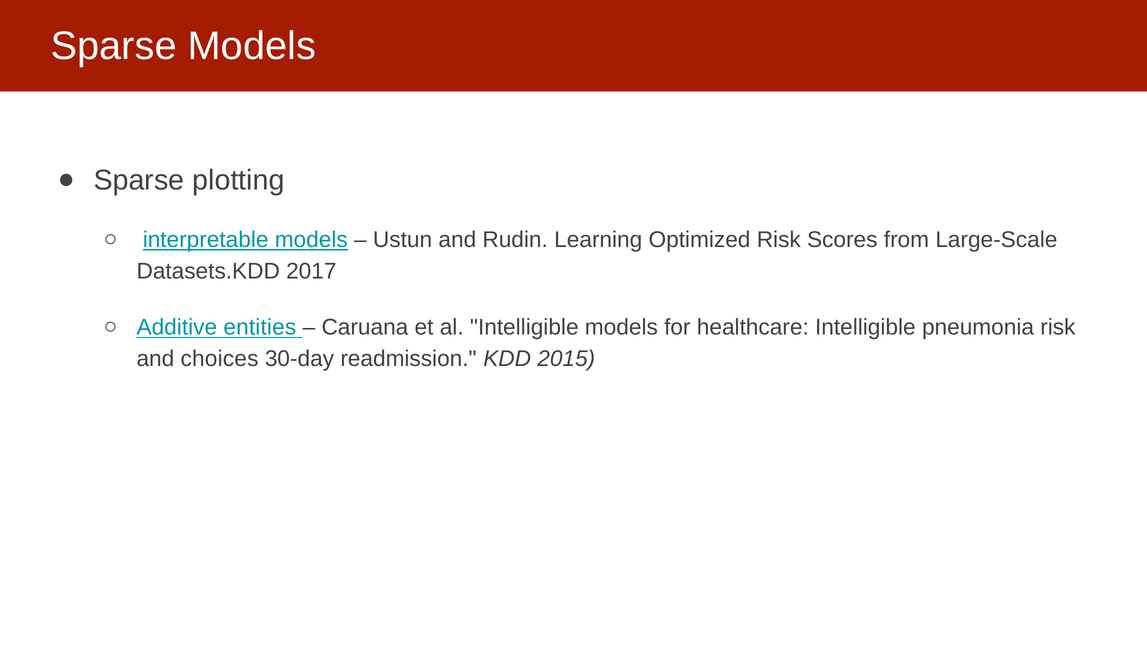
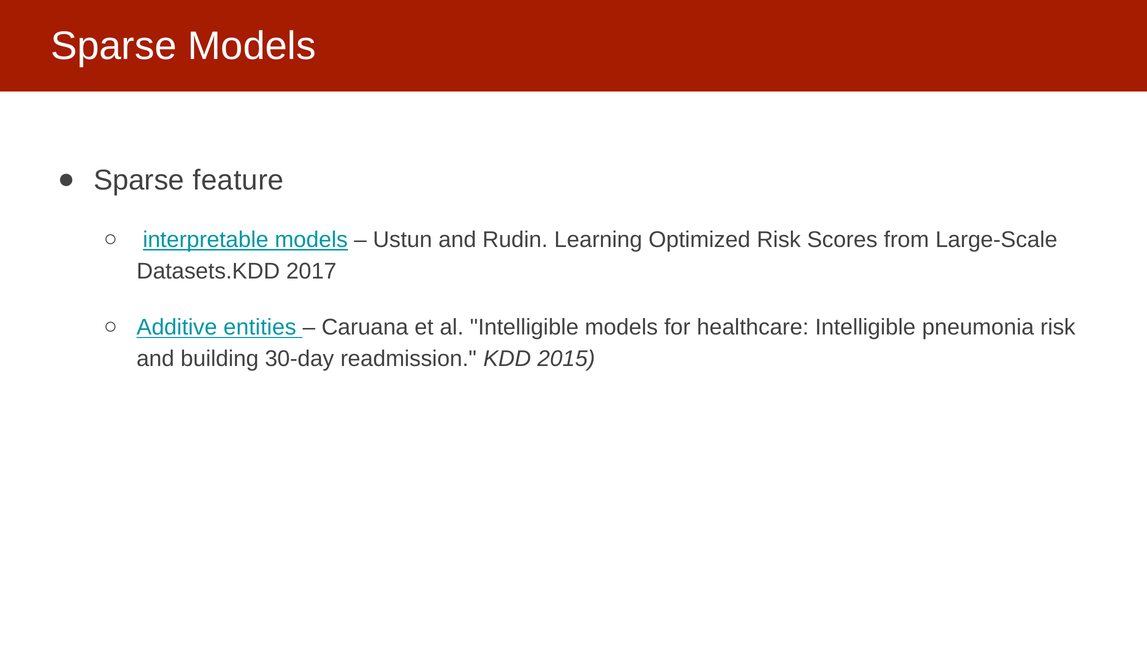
plotting: plotting -> feature (238, 180)
choices: choices -> building (220, 359)
